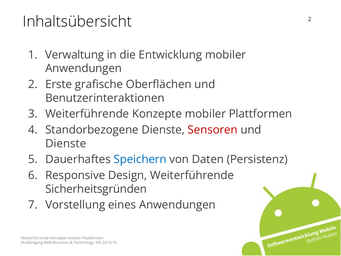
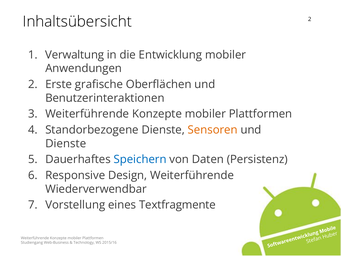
Sensoren colour: red -> orange (213, 130)
Sicherheitsgründen: Sicherheitsgründen -> Wiederverwendbar (96, 189)
eines Anwendungen: Anwendungen -> Textfragmente (177, 205)
